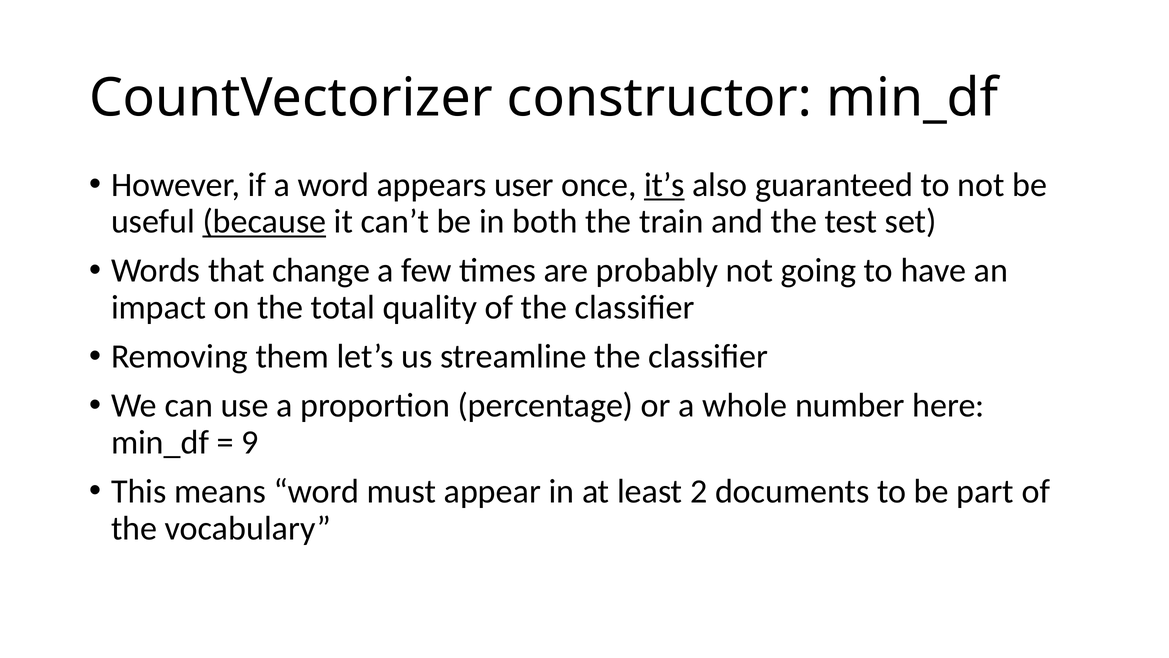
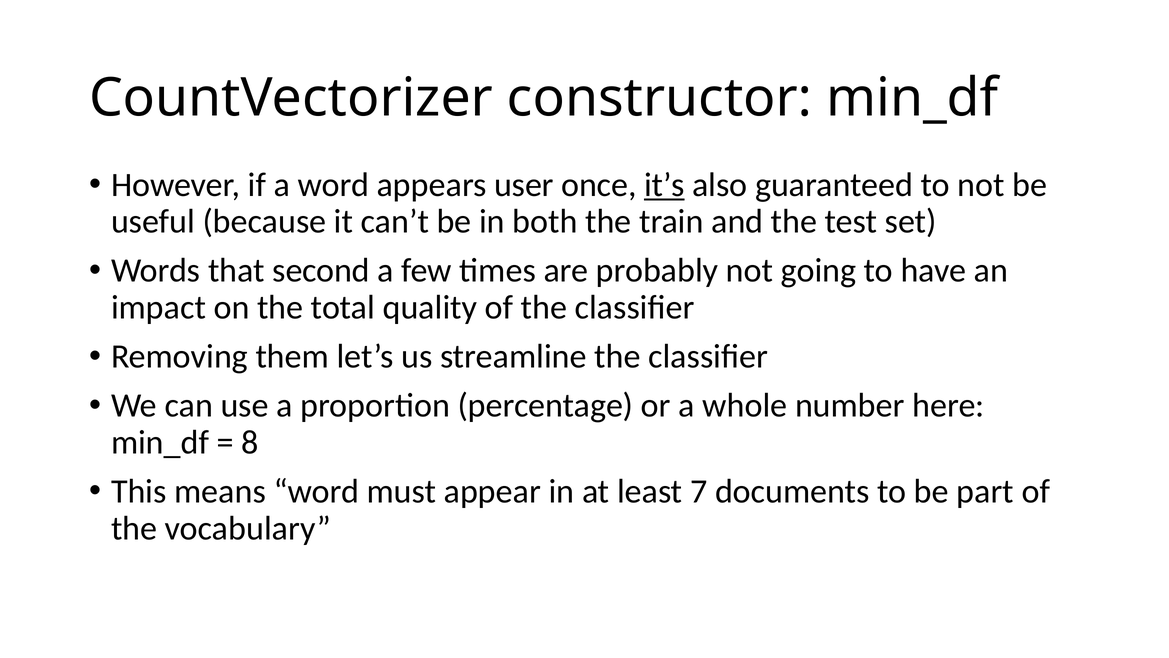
because underline: present -> none (264, 222)
change: change -> second (321, 271)
9: 9 -> 8 (250, 442)
2: 2 -> 7 (699, 491)
